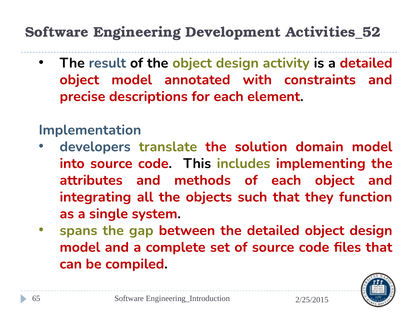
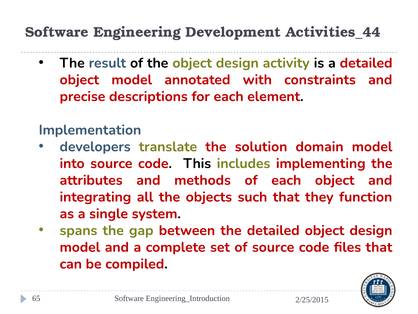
Activities_52: Activities_52 -> Activities_44 (333, 32)
